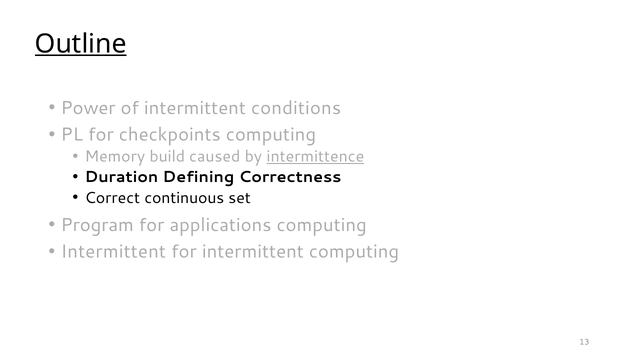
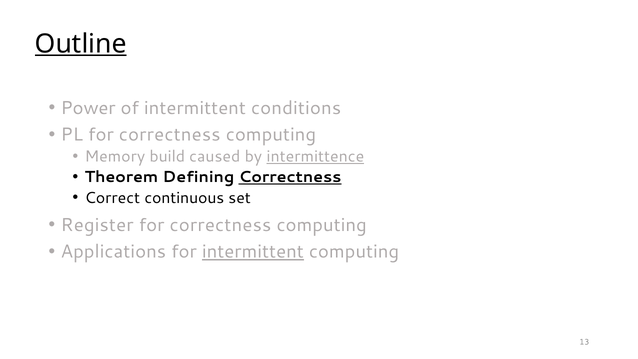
PL for checkpoints: checkpoints -> correctness (170, 135)
Duration: Duration -> Theorem (121, 177)
Correctness underline: none -> present (290, 177)
Program: Program -> Register (97, 225)
applications: applications -> correctness (220, 225)
Intermittent: Intermittent -> Applications (113, 252)
intermittent underline: none -> present (253, 252)
